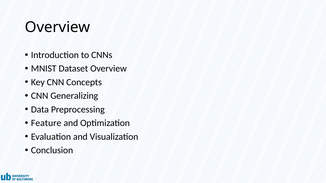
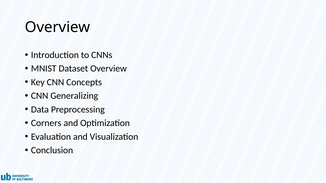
Feature: Feature -> Corners (46, 123)
